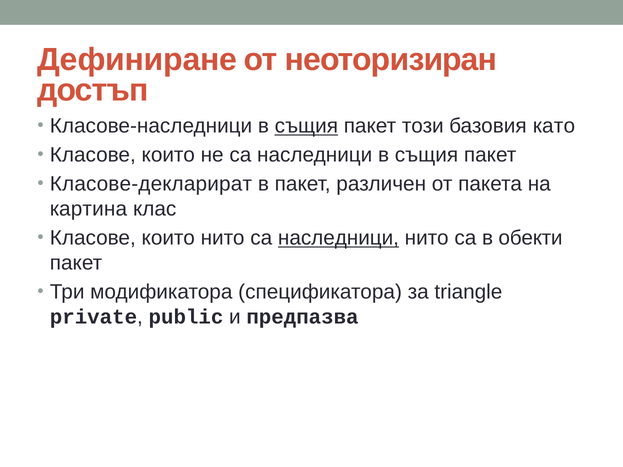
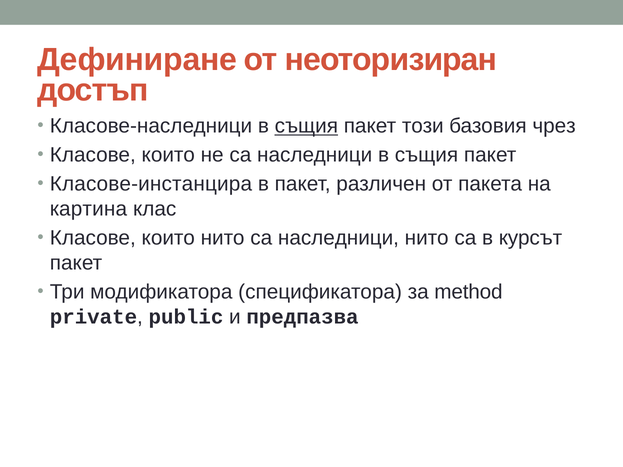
като: като -> чрез (554, 126)
Класове-декларират: Класове-декларират -> Класове-инстанцира (151, 184)
наследници underline: present -> none (338, 238)
обекти: обекти -> курсът (530, 238)
triangle: triangle -> method (468, 292)
